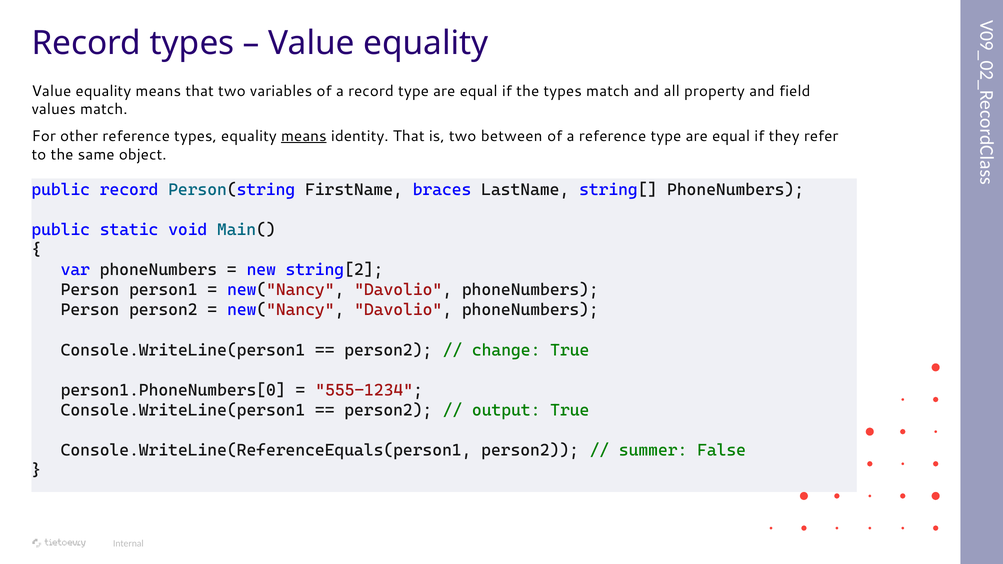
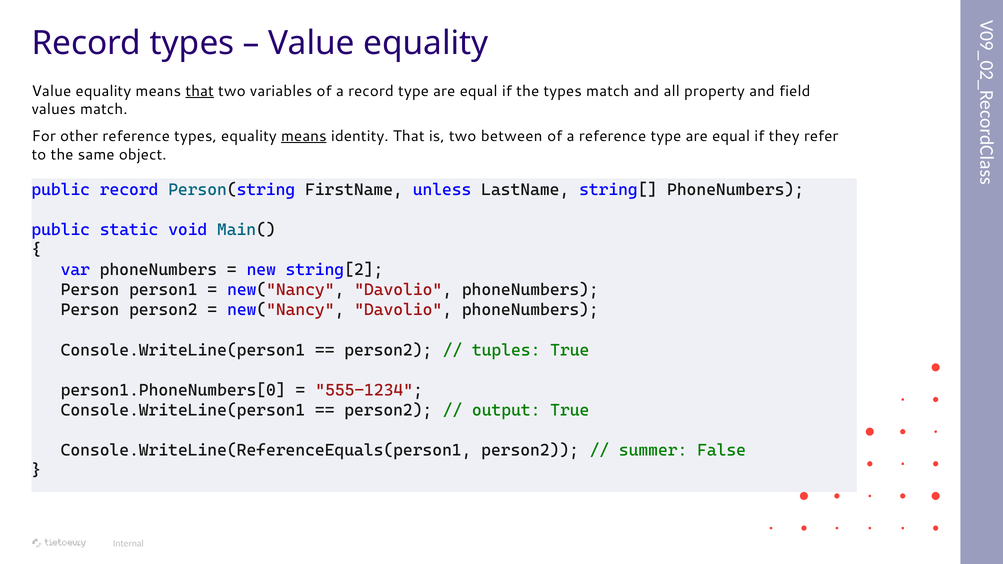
that underline: none -> present (200, 91)
braces: braces -> unless (442, 190)
change: change -> tuples (506, 350)
